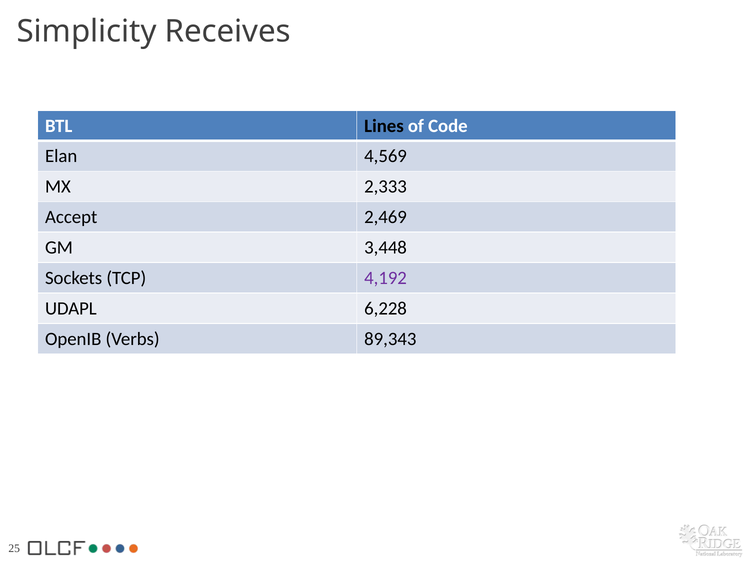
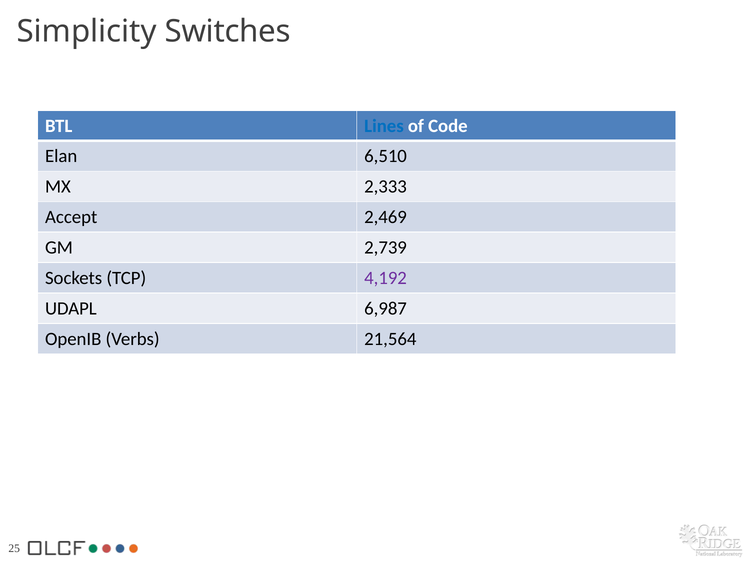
Receives: Receives -> Switches (228, 31)
Lines colour: black -> blue (384, 126)
4,569: 4,569 -> 6,510 (386, 156)
3,448: 3,448 -> 2,739 (386, 248)
6,228: 6,228 -> 6,987 (386, 309)
89,343: 89,343 -> 21,564 (390, 339)
